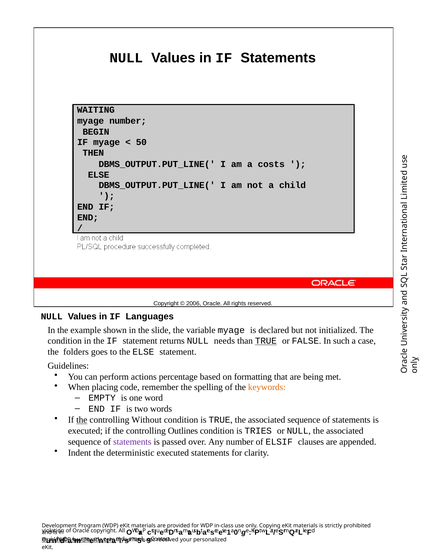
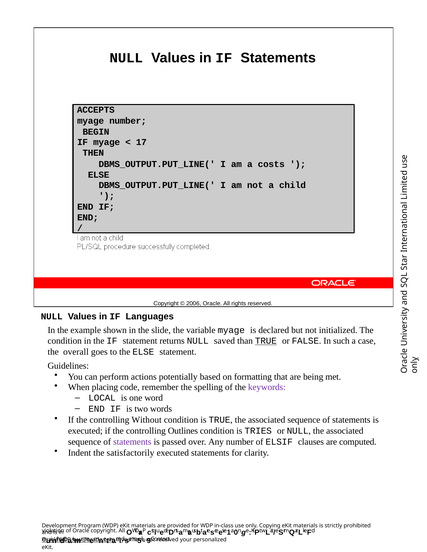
WAITING: WAITING -> ACCEPTS (96, 110)
50: 50 -> 17 (141, 142)
needs: needs -> saved (224, 341)
folders: folders -> overall (76, 352)
percentage: percentage -> potentially (178, 377)
keywords colour: orange -> purple (267, 388)
EMPTY: EMPTY -> LOCAL (102, 398)
the underline: present -> none (82, 420)
appended: appended -> computed (358, 442)
deterministic: deterministic -> satisfactorily (131, 453)
